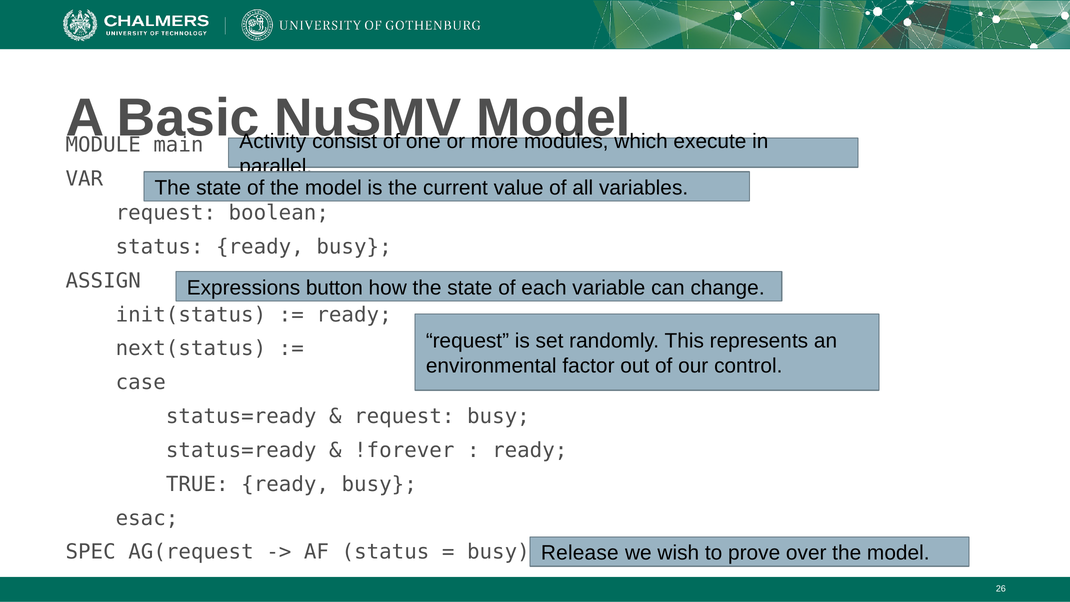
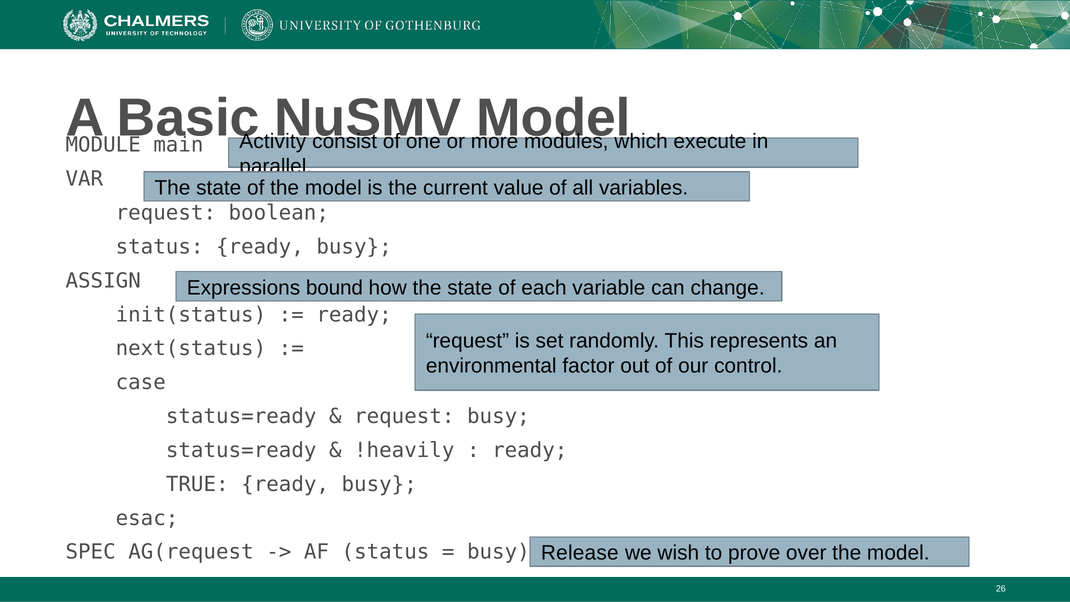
button: button -> bound (334, 288)
!forever: !forever -> !heavily (404, 450)
